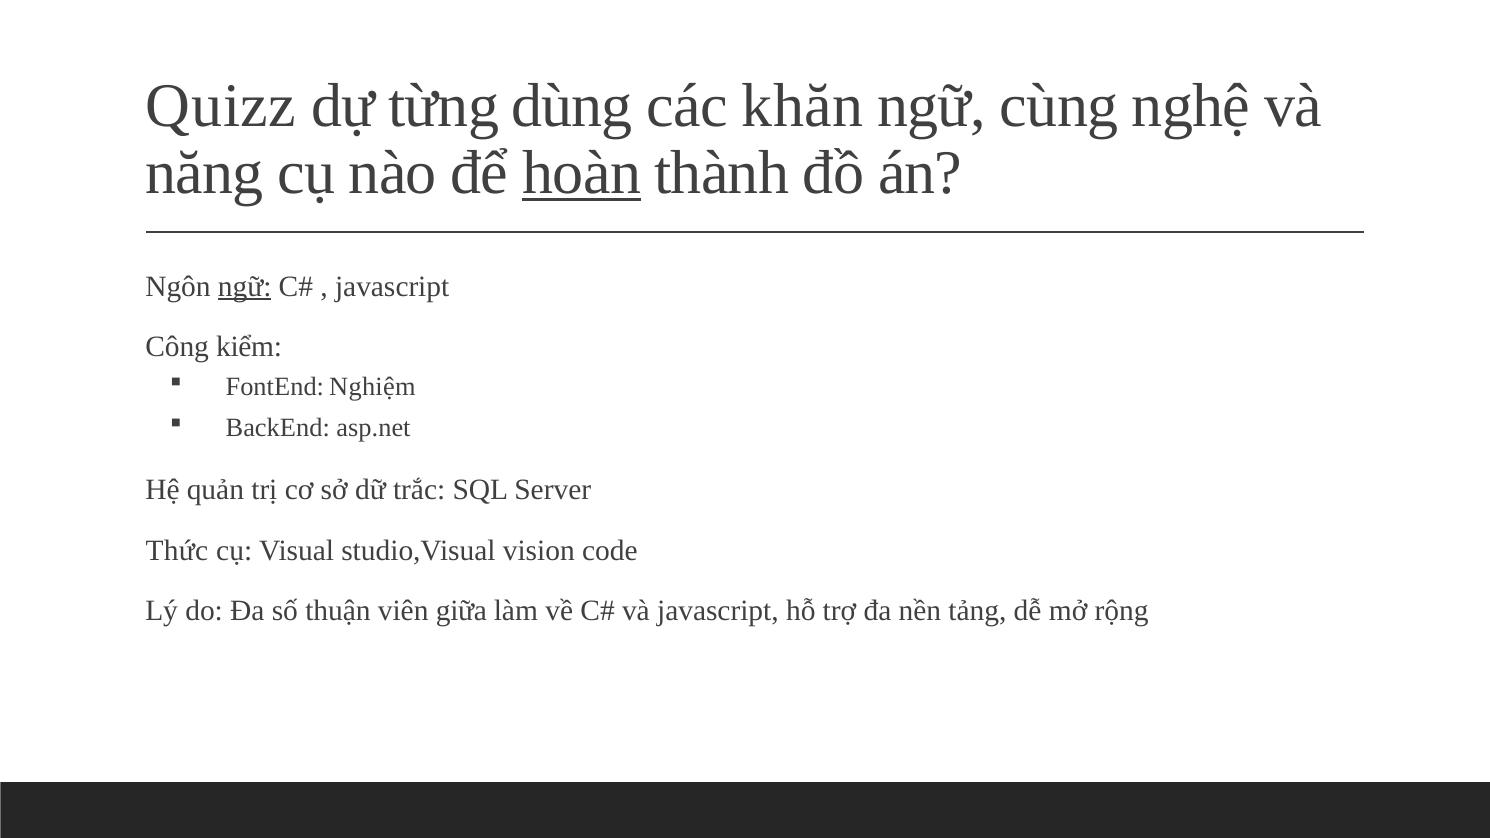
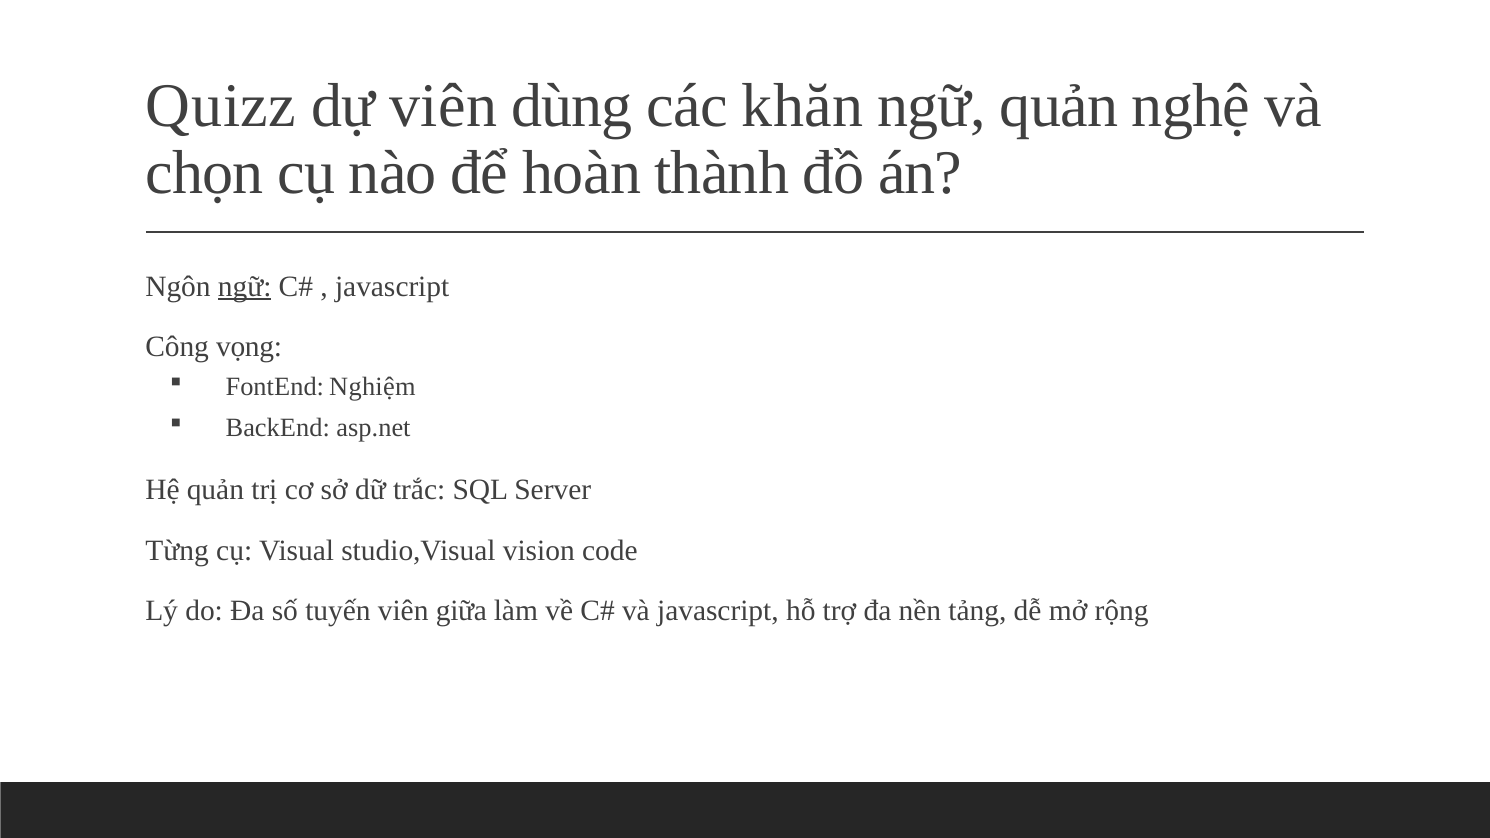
dự từng: từng -> viên (443, 106)
ngữ cùng: cùng -> quản (1059, 106)
năng: năng -> chọn (205, 173)
hoàn underline: present -> none (582, 173)
kiểm: kiểm -> vọng (249, 347)
Thức: Thức -> Từng (177, 550)
thuận: thuận -> tuyến (338, 611)
